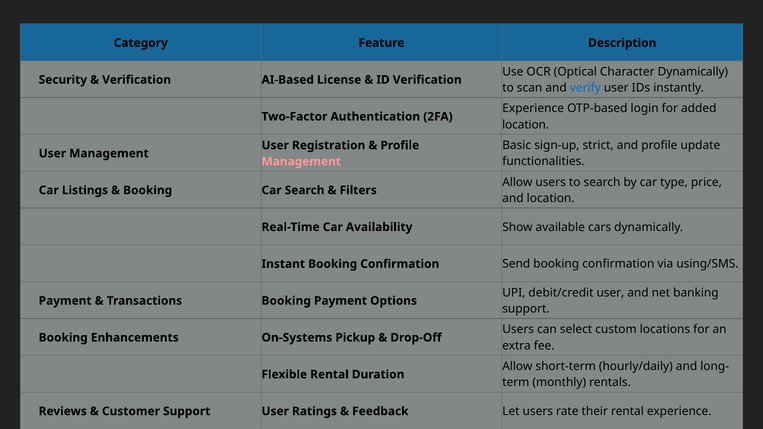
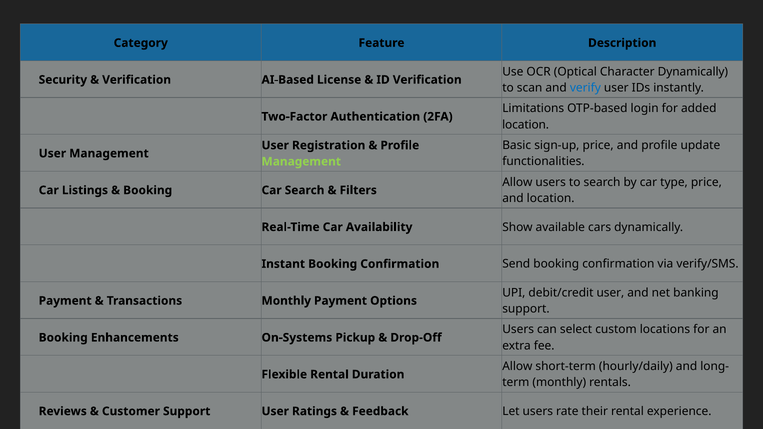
Experience: Experience -> Limitations (533, 109)
sign-up strict: strict -> price (598, 145)
Management colour: pink -> light green (301, 162)
using/SMS: using/SMS -> verify/SMS (707, 264)
Transactions Booking: Booking -> Monthly (286, 301)
